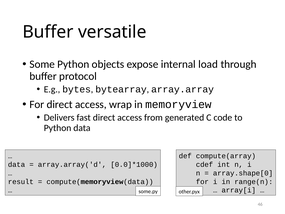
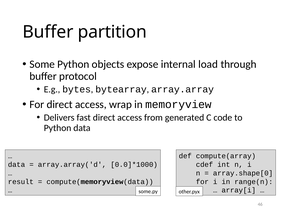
versatile: versatile -> partition (112, 32)
